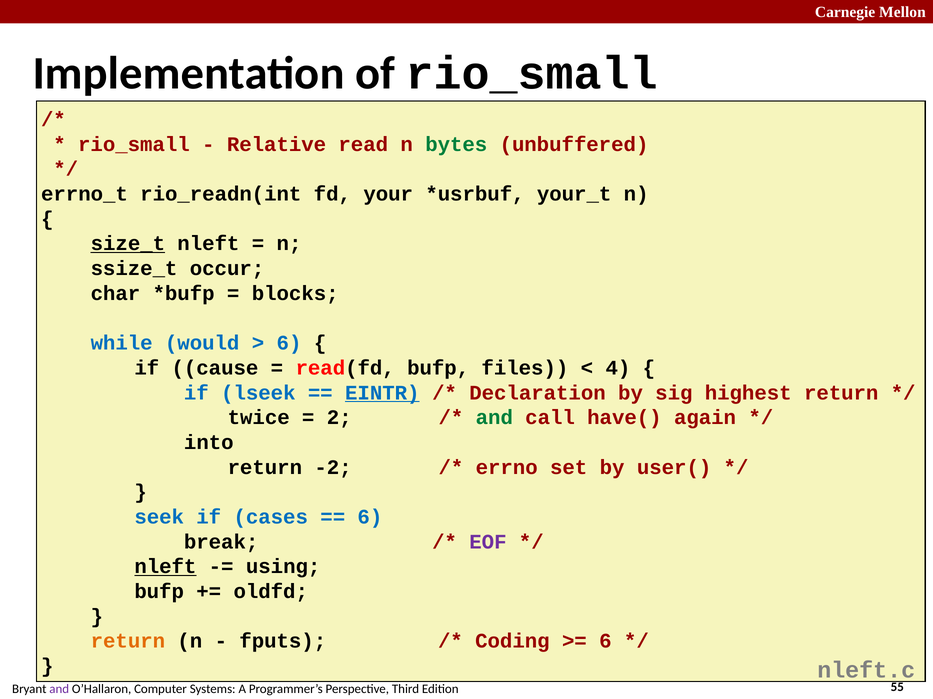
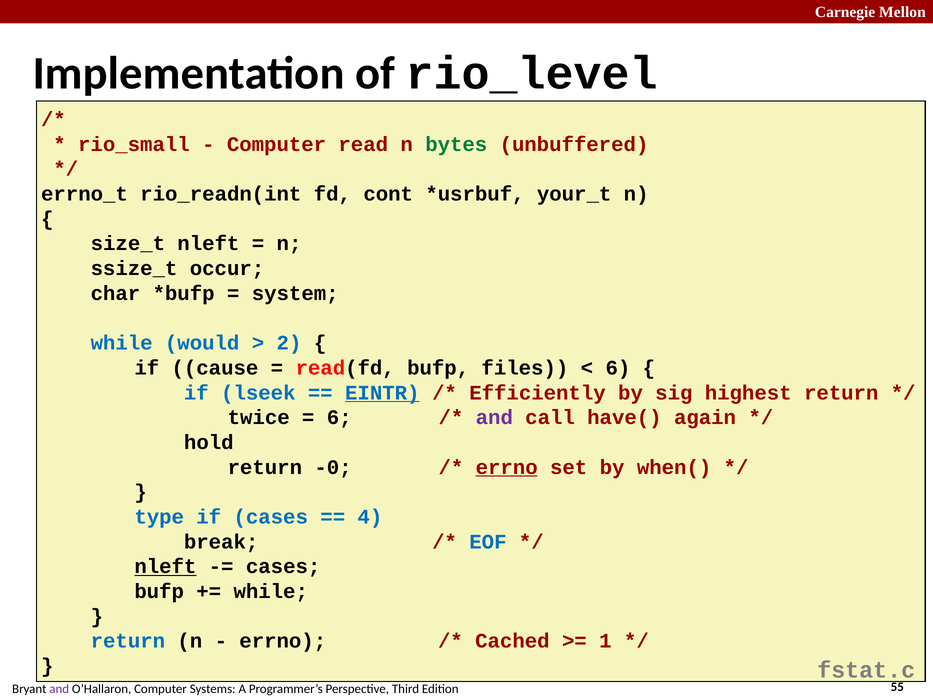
of rio_small: rio_small -> rio_level (532, 73)
Relative: Relative -> Computer (277, 144)
your: your -> cont (388, 194)
size_t underline: present -> none (128, 244)
blocks: blocks -> system (295, 294)
6: 6 -> 2 (289, 343)
4: 4 -> 6 (618, 368)
Declaration: Declaration -> Efficiently (537, 393)
2: 2 -> 6 (339, 418)
and colour: green -> purple (494, 418)
into: into -> hold (209, 443)
-2: -2 -> -0 (333, 468)
errno underline: none -> present (507, 468)
user(: user( -> when( (674, 468)
seek: seek -> type (159, 517)
6: 6 -> 4 (370, 517)
EOF colour: purple -> blue (488, 542)
using: using -> cases (283, 567)
oldfd: oldfd -> while (271, 592)
return colour: orange -> blue (128, 642)
fputs: fputs -> errno (283, 642)
Coding: Coding -> Cached (512, 642)
6: 6 -> 1 (605, 642)
nleft.c: nleft.c -> fstat.c (866, 671)
